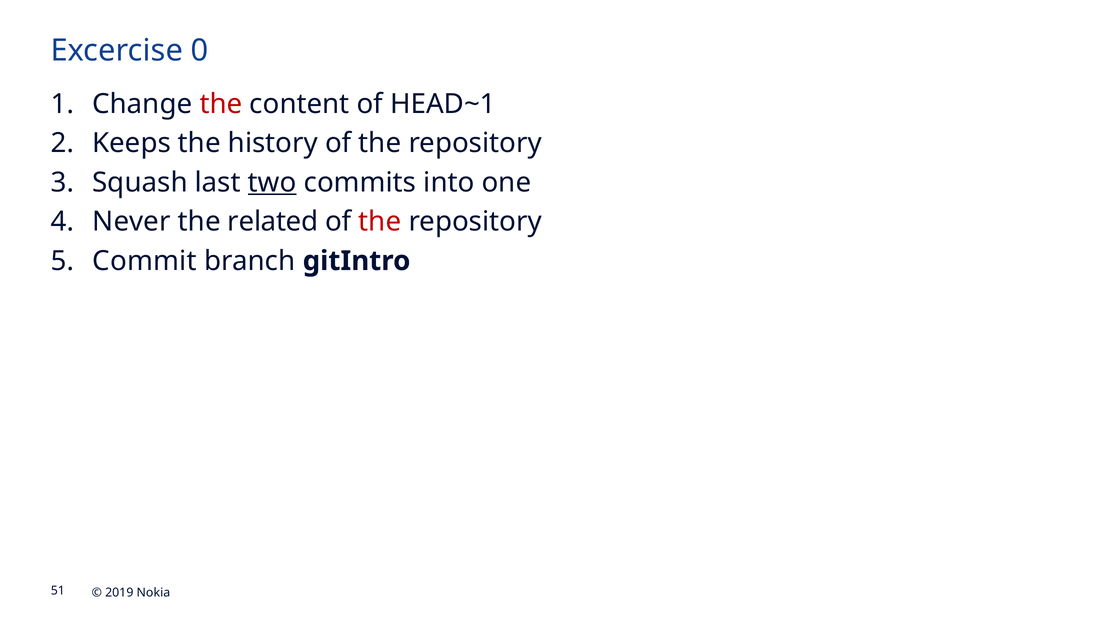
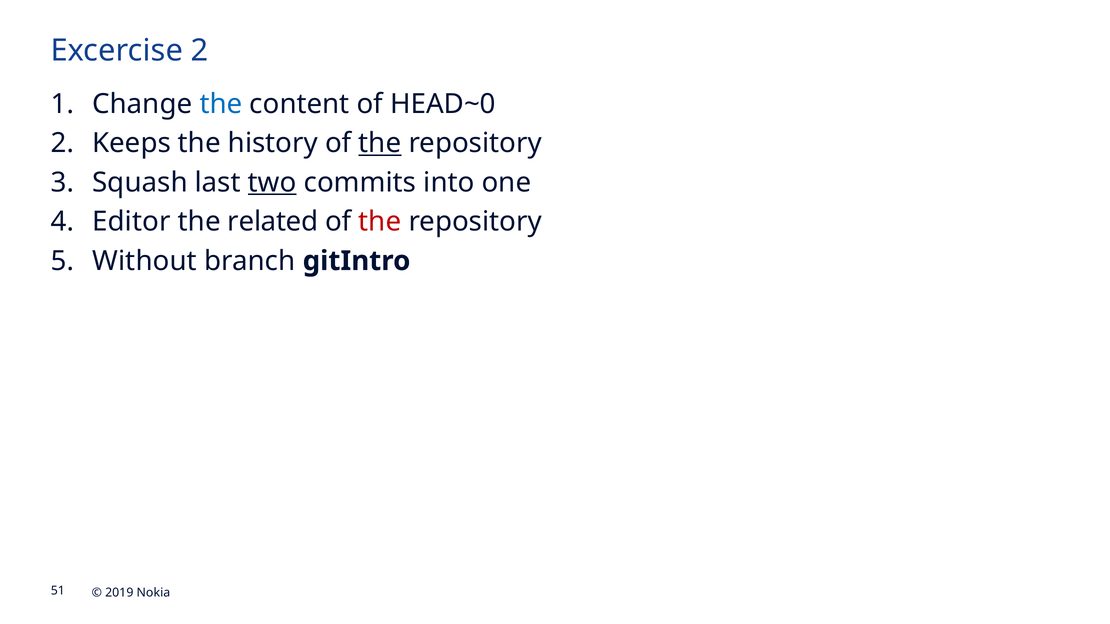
Excercise 0: 0 -> 2 (200, 51)
the colour: red -> blue (221, 104)
HEAD~1: HEAD~1 -> HEAD~0 (443, 104)
the underline: none -> present (380, 143)
Never: Never -> Editor (131, 222)
Commit: Commit -> Without (145, 261)
